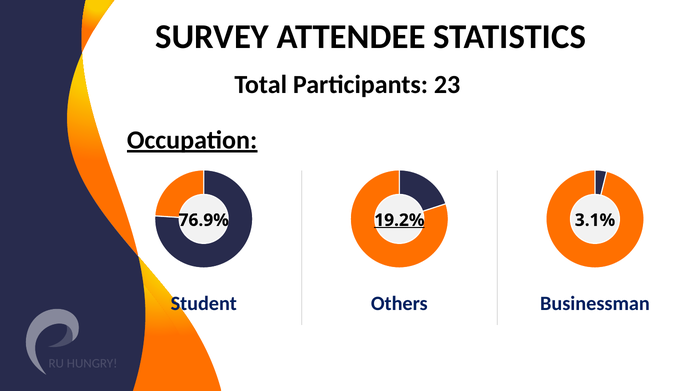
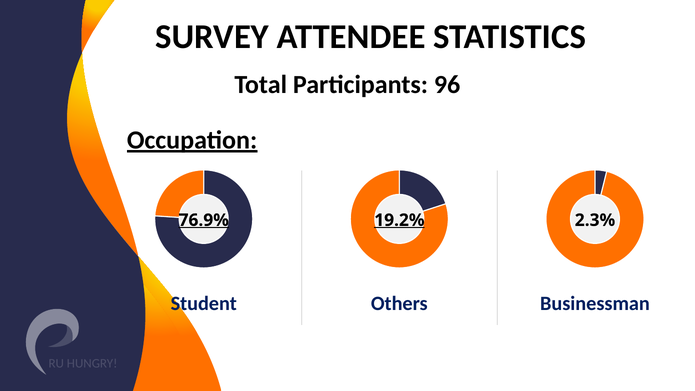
23: 23 -> 96 (447, 85)
76.9% underline: none -> present (204, 220)
3.1%: 3.1% -> 2.3% (595, 220)
